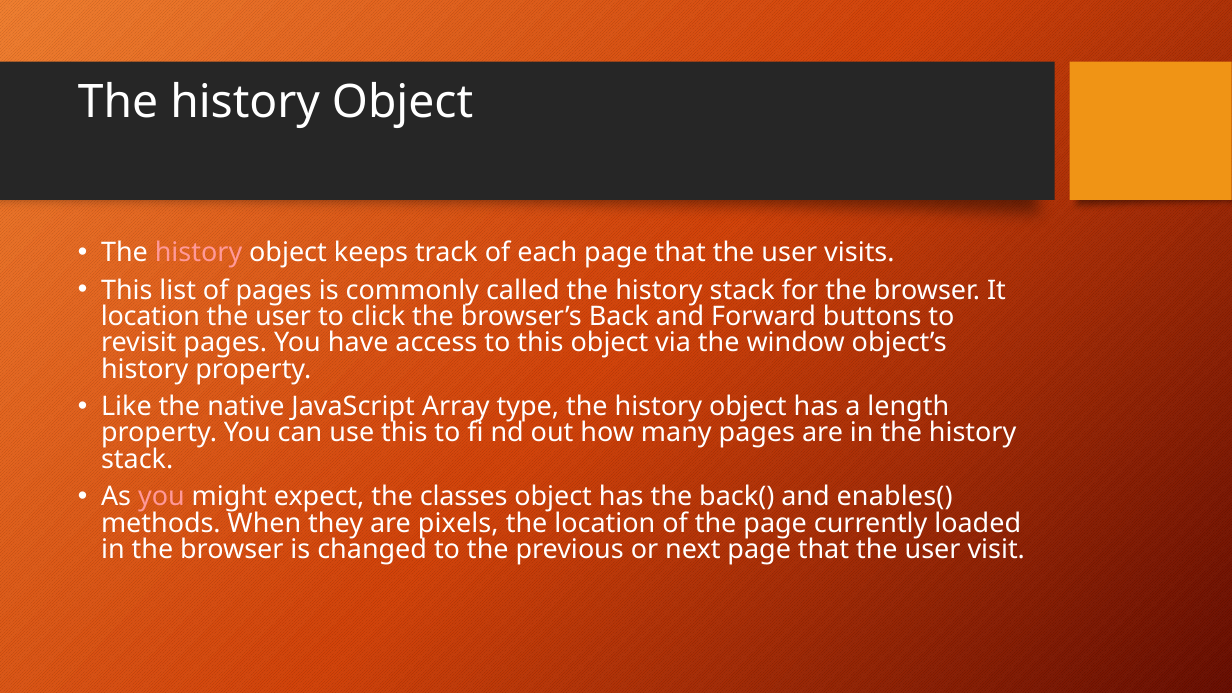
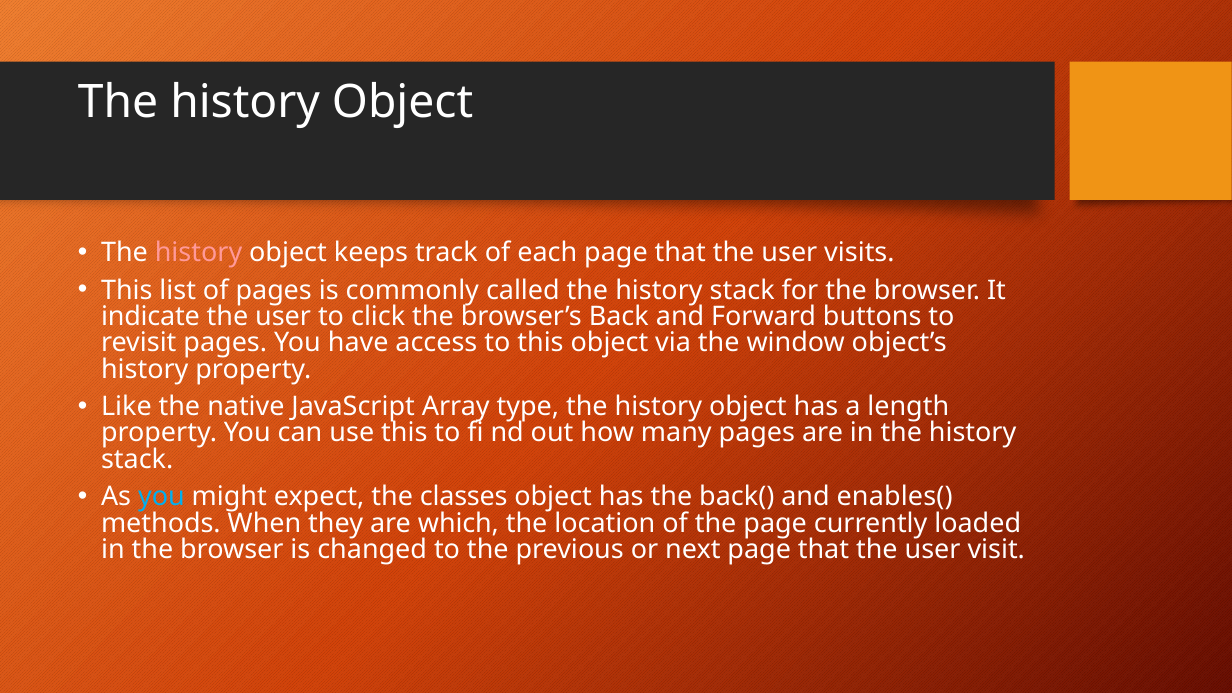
location: location -> indicate (150, 317)
you colour: pink -> light blue (162, 497)
pixels: pixels -> which (458, 523)
